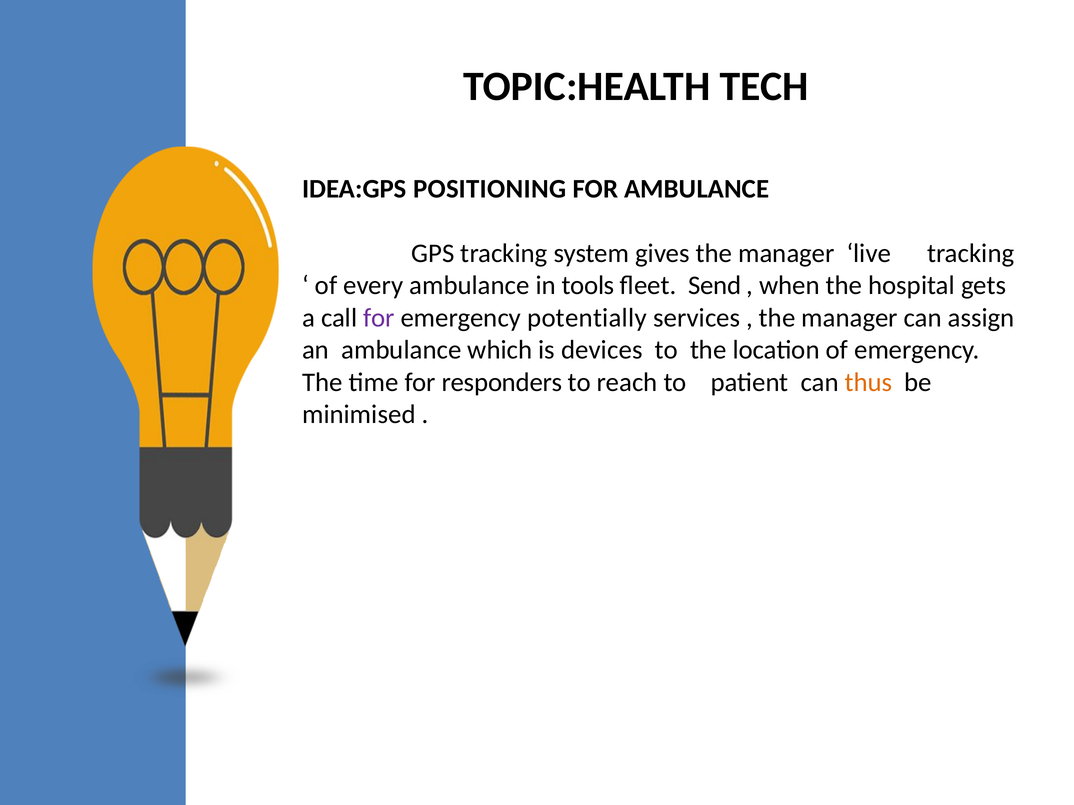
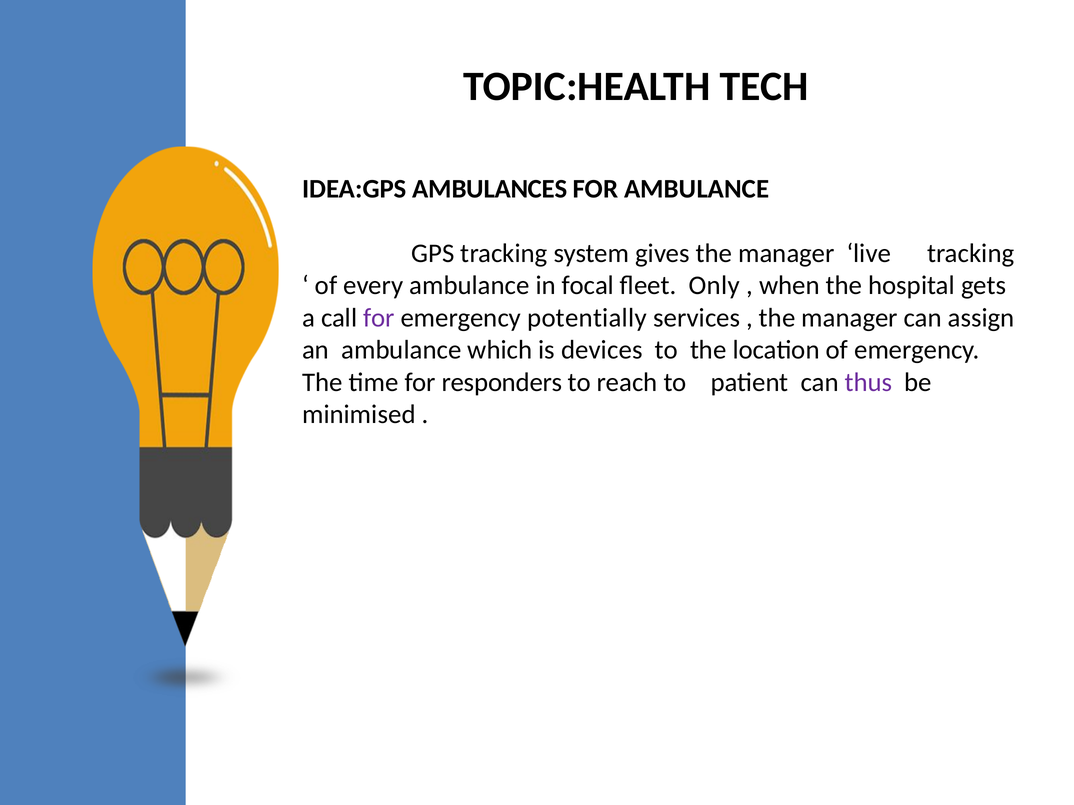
POSITIONING: POSITIONING -> AMBULANCES (490, 189)
tools: tools -> focal (588, 286)
Send: Send -> Only (714, 286)
thus colour: orange -> purple (869, 382)
